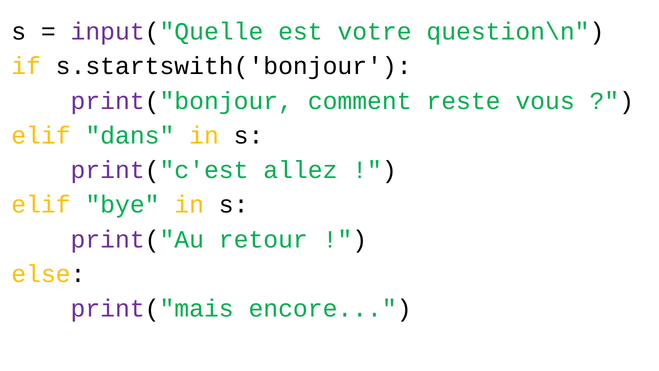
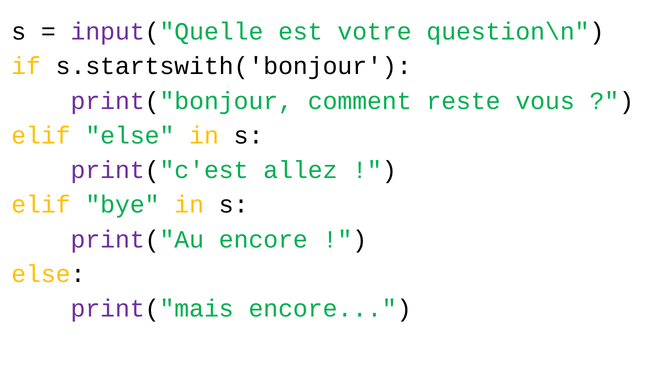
elif dans: dans -> else (130, 135)
print("Au retour: retour -> encore (263, 239)
